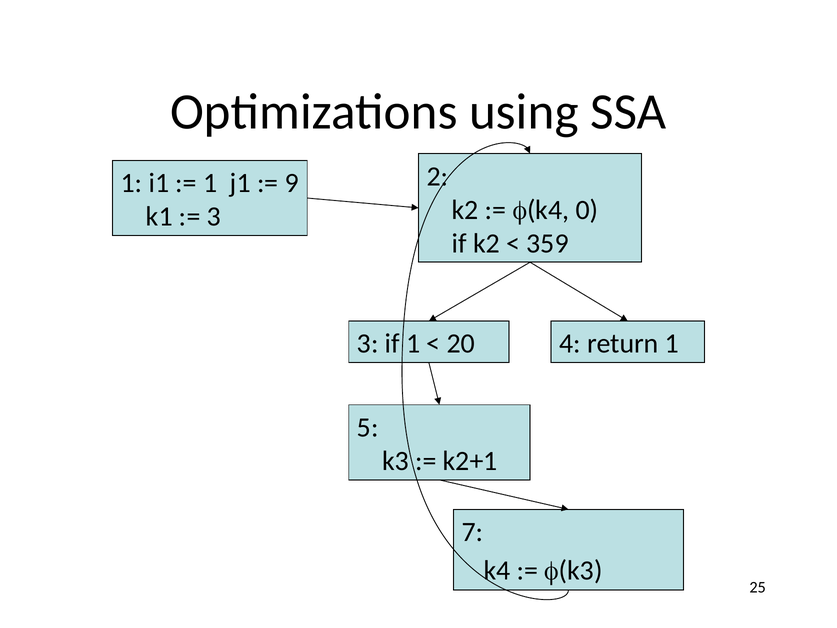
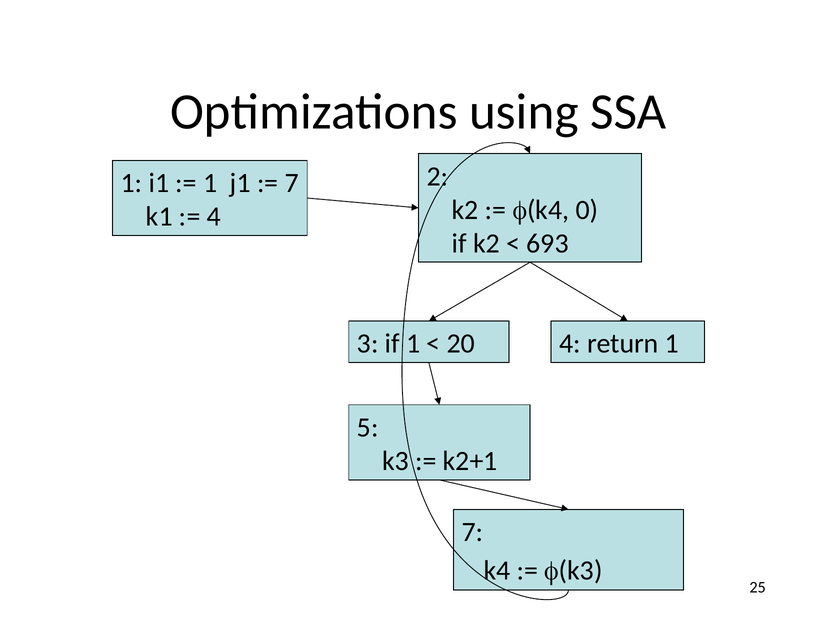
9: 9 -> 7 (292, 183)
3: 3 -> 4 (214, 217)
359: 359 -> 693 (548, 243)
